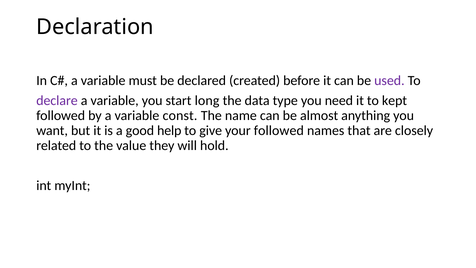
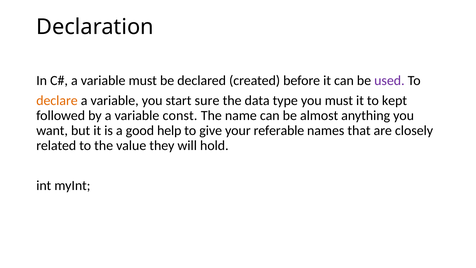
declare colour: purple -> orange (57, 100)
long: long -> sure (207, 100)
you need: need -> must (339, 100)
your followed: followed -> referable (279, 130)
